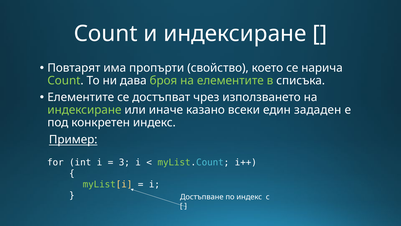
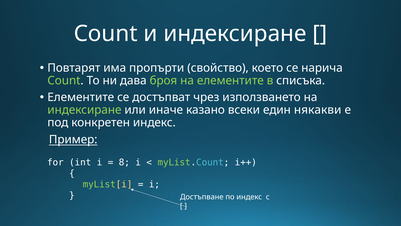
зададен: зададен -> някакви (318, 110)
3: 3 -> 8 (124, 162)
